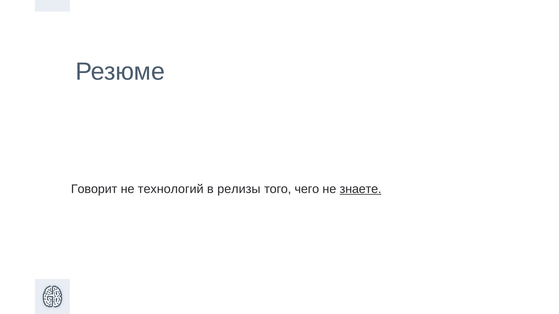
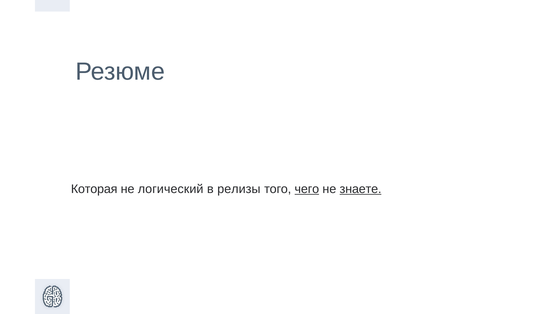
Говорит: Говорит -> Которая (94, 189)
технологий: технологий -> логический (171, 189)
чего underline: none -> present (307, 189)
